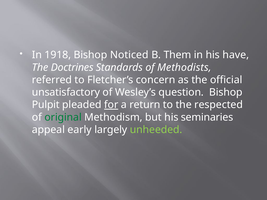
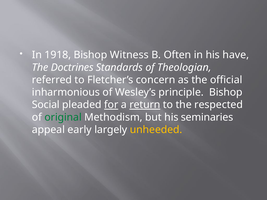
Noticed: Noticed -> Witness (129, 55)
Them: Them -> Often (177, 55)
Methodists: Methodists -> Theologian (184, 67)
unsatisfactory: unsatisfactory -> inharmonious (66, 92)
question: question -> principle (181, 92)
Pulpit: Pulpit -> Social (46, 105)
return underline: none -> present (145, 105)
unheeded colour: light green -> yellow (156, 130)
